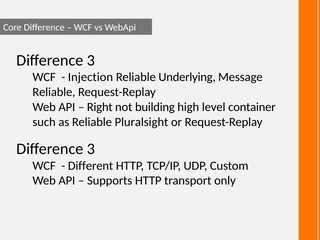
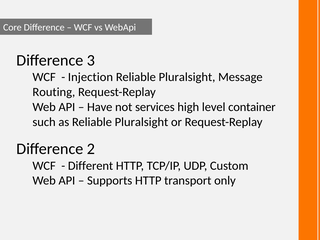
Underlying: Underlying -> Pluralsight (187, 77)
Reliable: Reliable -> Routing (54, 92)
Right: Right -> Have (100, 107)
building: building -> services (155, 107)
3: 3 -> 2 (91, 149)
